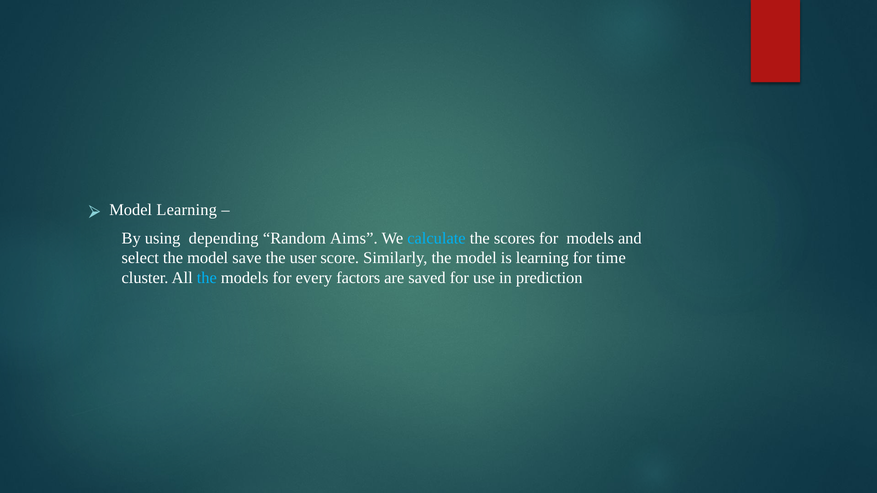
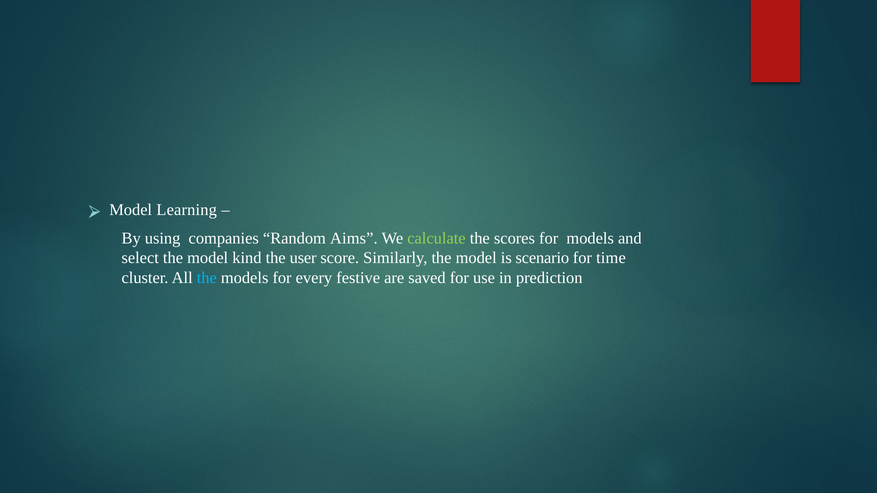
depending: depending -> companies (224, 238)
calculate colour: light blue -> light green (436, 238)
save: save -> kind (247, 258)
is learning: learning -> scenario (542, 258)
factors: factors -> festive (358, 278)
